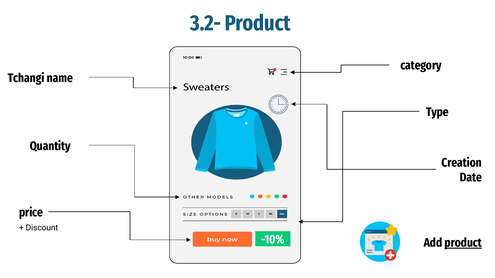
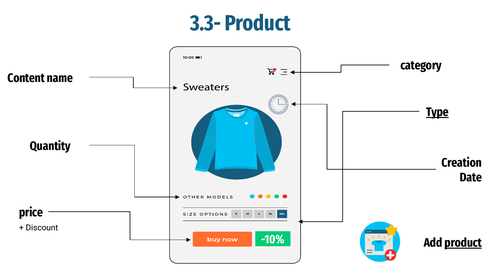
3.2-: 3.2- -> 3.3- (206, 23)
Tchangi: Tchangi -> Content (26, 78)
Type underline: none -> present (437, 112)
